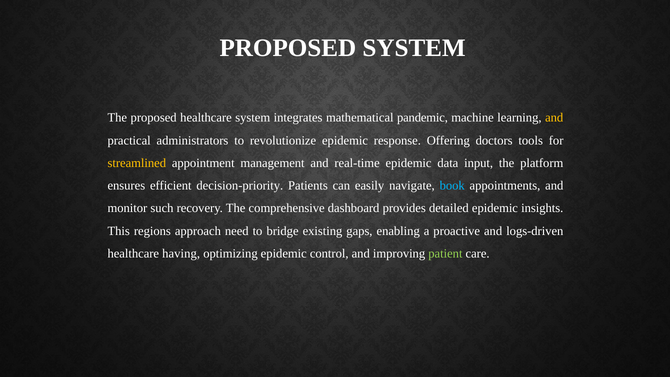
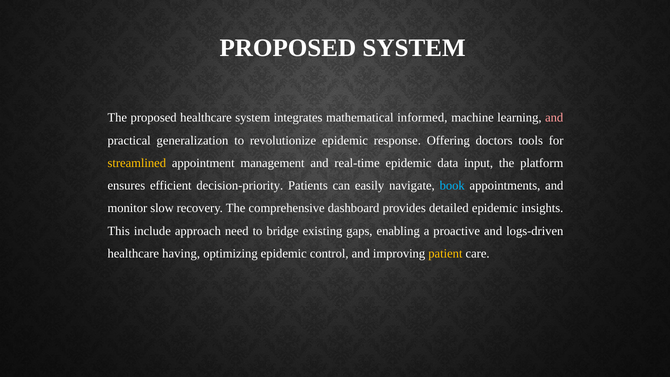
pandemic: pandemic -> informed (422, 118)
and colour: yellow -> pink (554, 118)
administrators: administrators -> generalization (192, 140)
such: such -> slow (162, 208)
regions: regions -> include (152, 231)
patient colour: light green -> yellow (445, 253)
